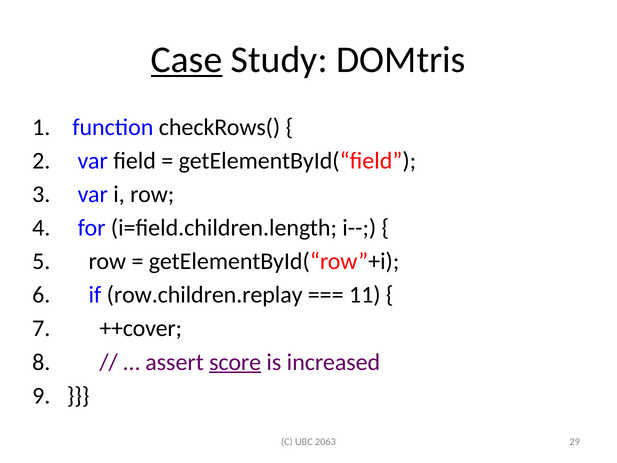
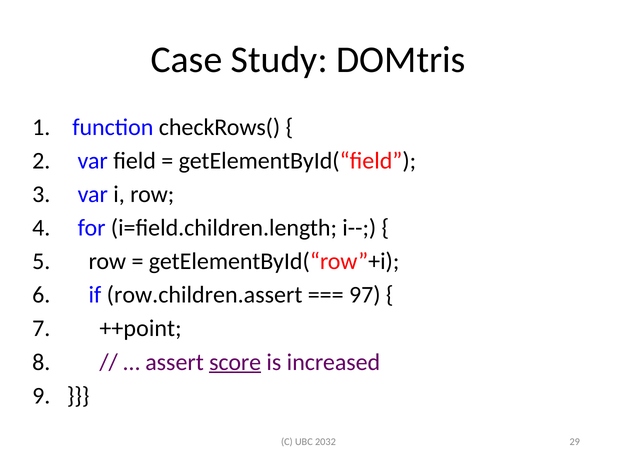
Case underline: present -> none (187, 60)
row.children.replay: row.children.replay -> row.children.assert (205, 295)
11: 11 -> 97 (365, 295)
++cover: ++cover -> ++point (141, 328)
2063: 2063 -> 2032 (325, 442)
